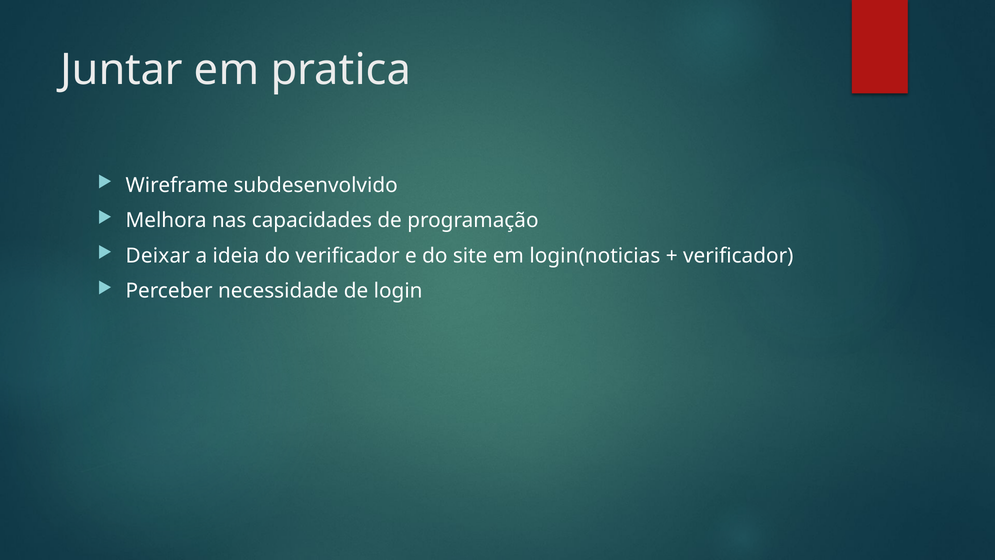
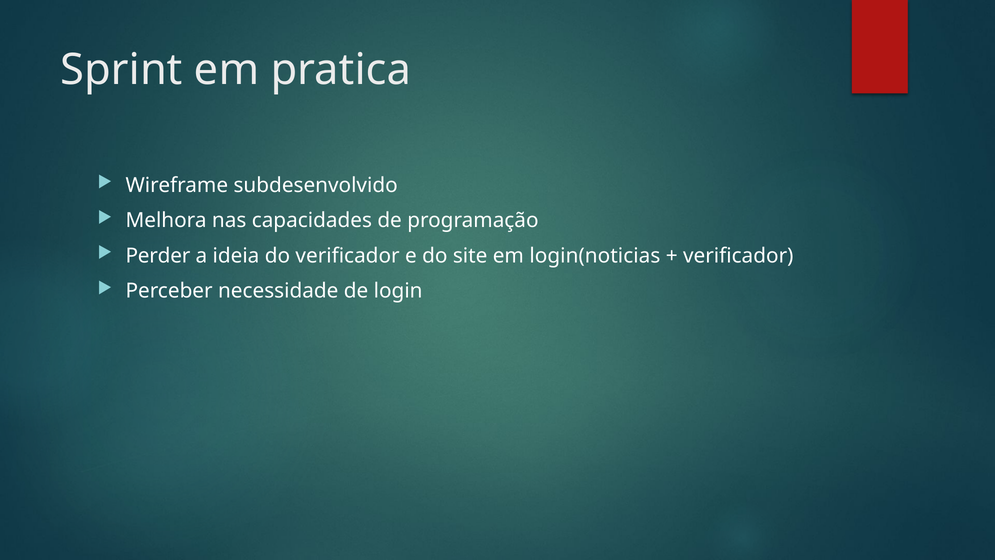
Juntar: Juntar -> Sprint (121, 70)
Deixar: Deixar -> Perder (158, 256)
